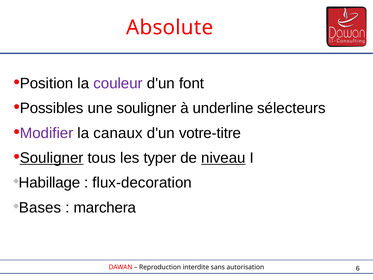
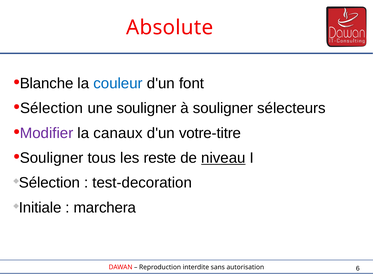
Position: Position -> Blanche (47, 83)
couleur colour: purple -> blue (118, 83)
Possibles: Possibles -> Sélection (52, 108)
à underline: underline -> souligner (223, 108)
Souligner underline: present -> none (52, 158)
typer: typer -> reste (160, 158)
Habillage: Habillage -> Sélection (49, 183)
flux-decoration: flux-decoration -> test-decoration (142, 183)
Bases: Bases -> Initiale (40, 207)
